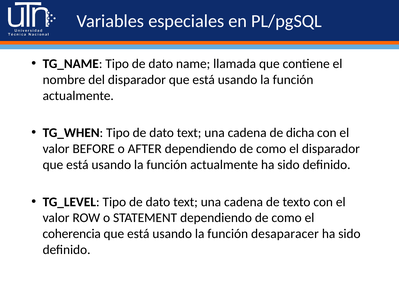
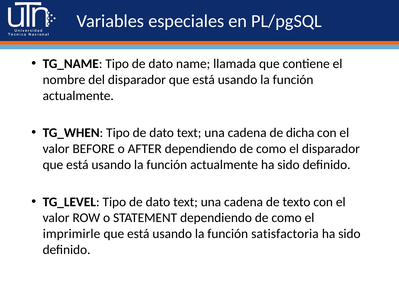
coherencia: coherencia -> imprimirle (72, 234)
desaparacer: desaparacer -> satisfactoria (285, 234)
